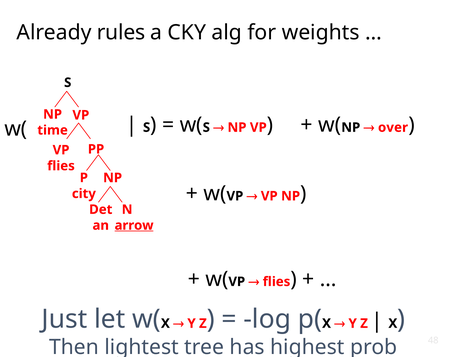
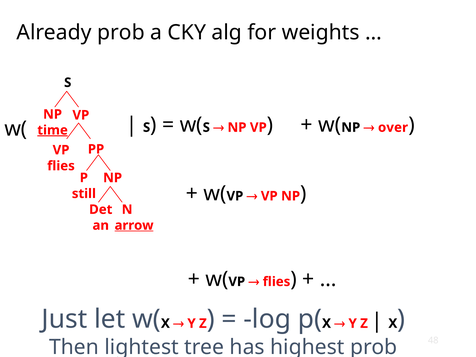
Already rules: rules -> prob (121, 32)
time underline: none -> present (53, 130)
city: city -> still (84, 194)
